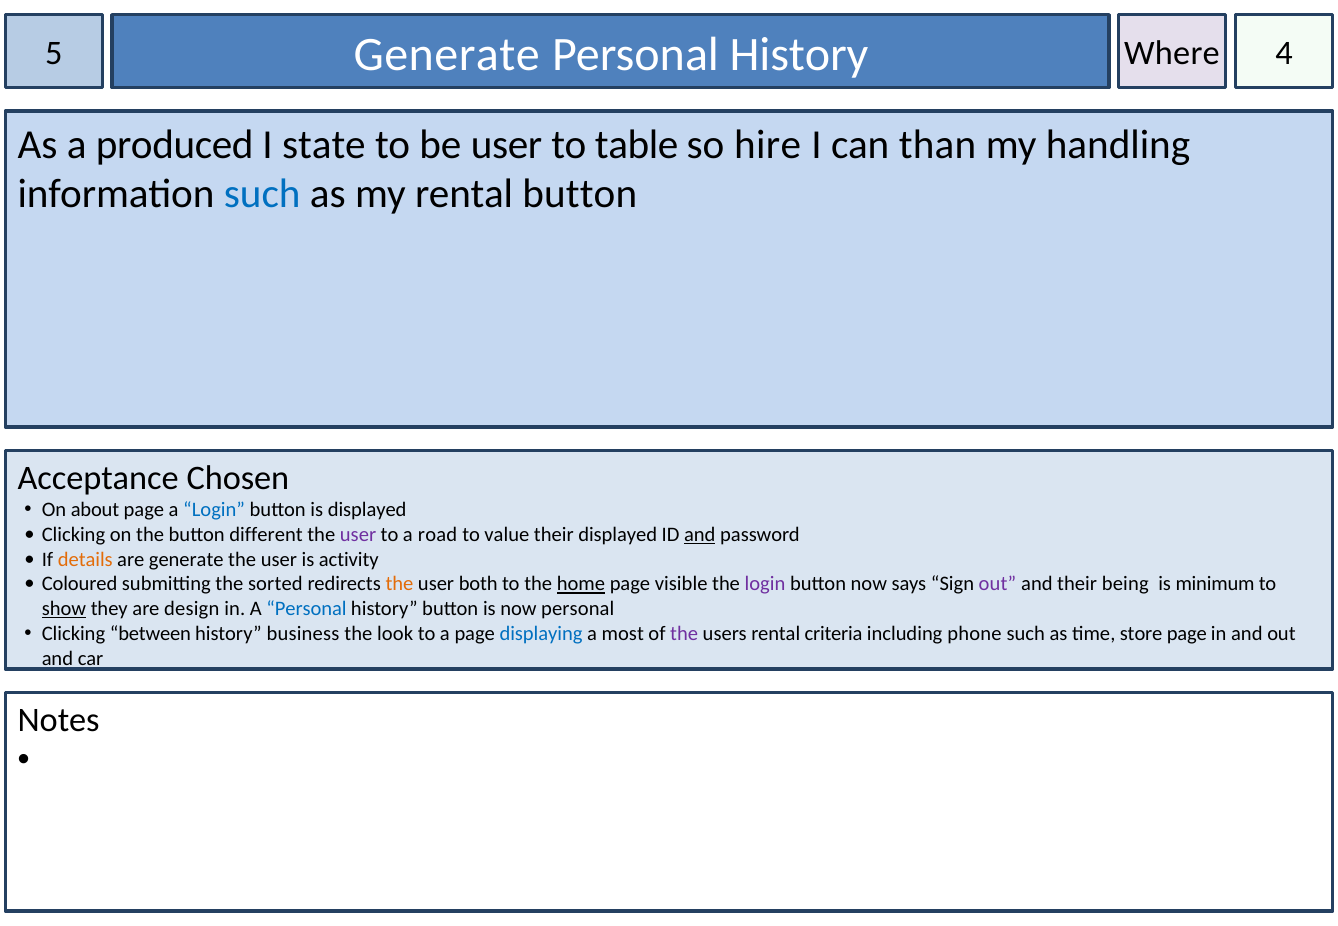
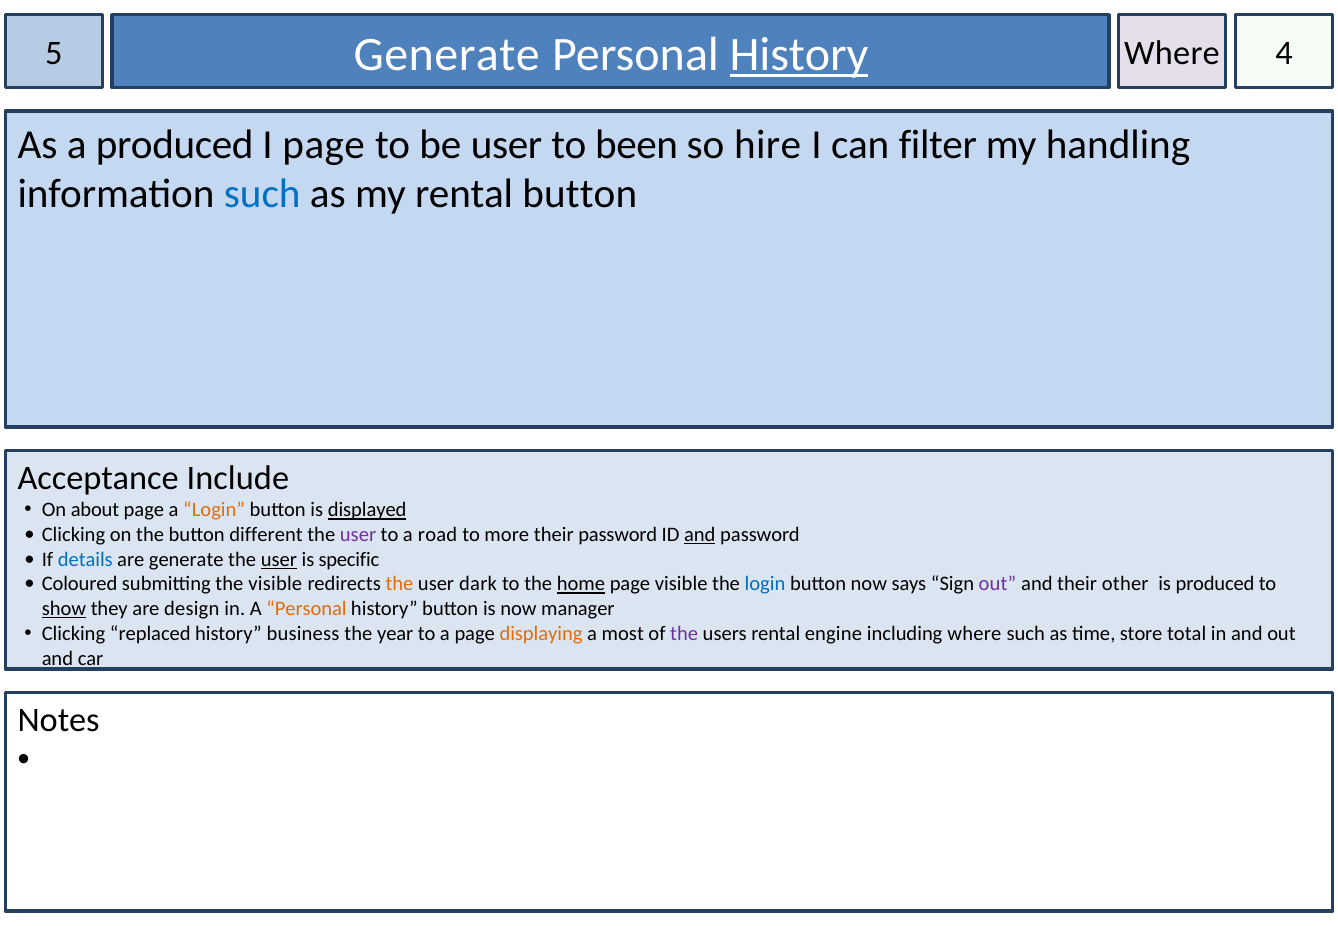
History underline: none -> present (799, 55)
I state: state -> page (324, 145)
table: table -> been (637, 145)
than: than -> filter (938, 145)
Chosen: Chosen -> Include (238, 478)
Login colour: blue -> orange (214, 510)
displayed underline: none -> present (367, 510)
value: value -> more (507, 535)
their displayed: displayed -> password (618, 535)
details colour: orange -> blue (85, 560)
user underline: none -> present (279, 560)
activity: activity -> specific (349, 560)
the sorted: sorted -> visible (275, 584)
both: both -> dark (478, 584)
login colour: purple -> blue (765, 584)
being: being -> other (1125, 584)
is minimum: minimum -> produced (1215, 584)
Personal colour: blue -> orange (306, 609)
now personal: personal -> manager (578, 609)
between: between -> replaced (150, 634)
look: look -> year (395, 634)
displaying colour: blue -> orange (541, 634)
criteria: criteria -> engine (833, 634)
including phone: phone -> where (974, 634)
store page: page -> total (1187, 634)
